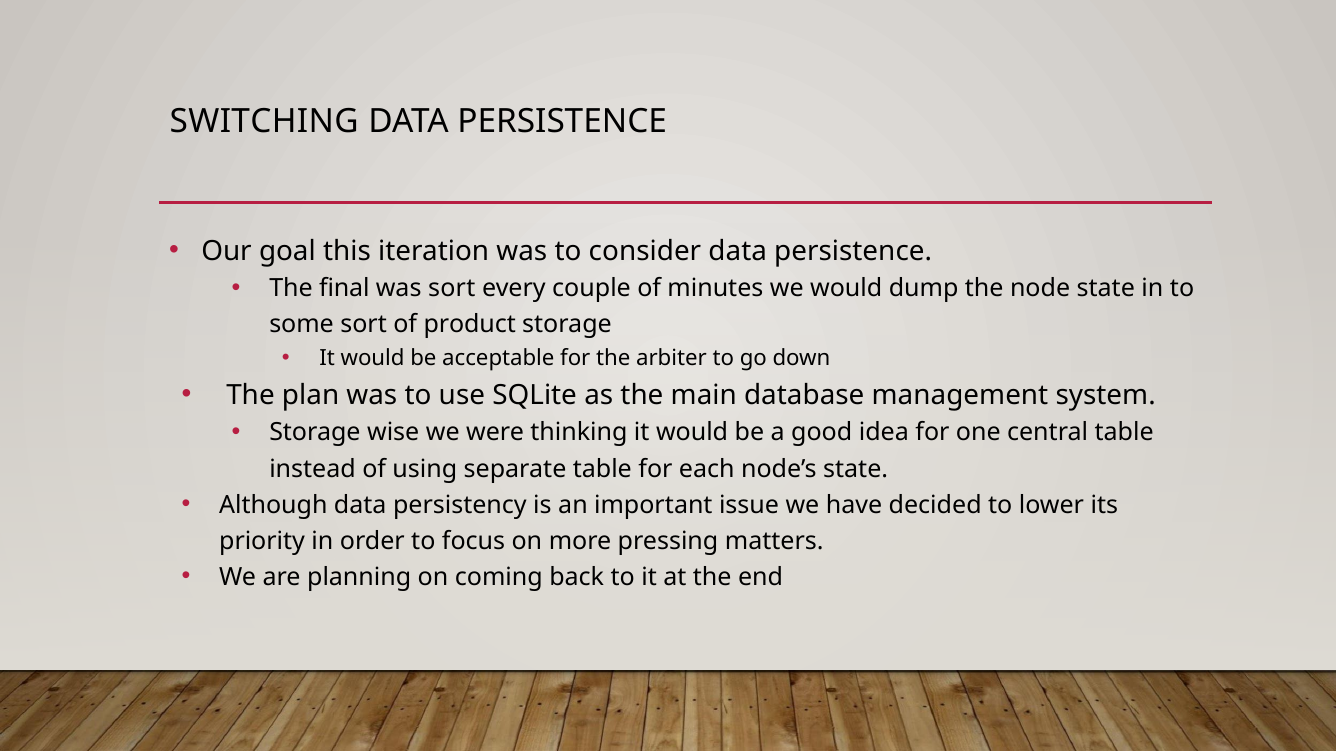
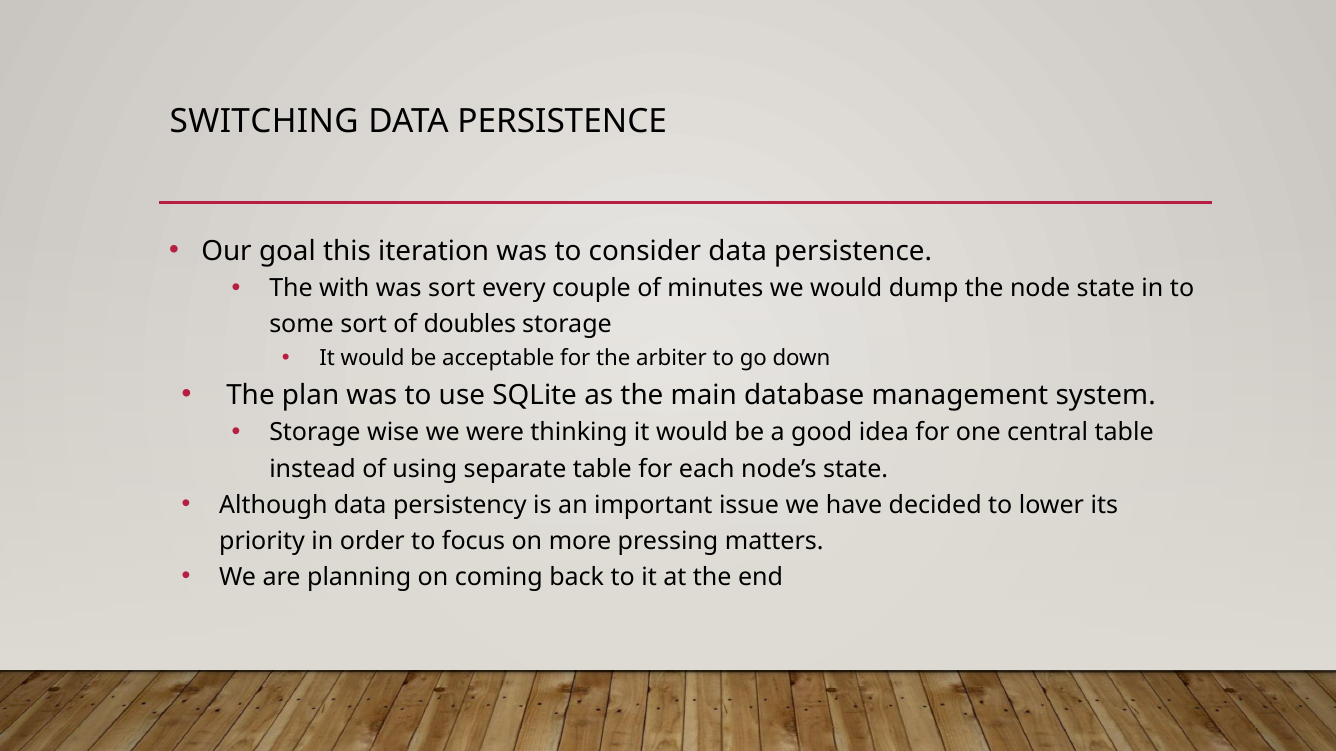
final: final -> with (344, 289)
product: product -> doubles (470, 325)
